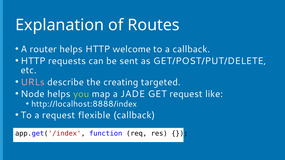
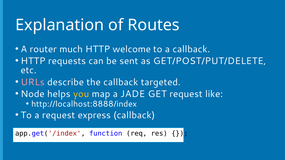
router helps: helps -> much (71, 49)
the creating: creating -> callback (121, 82)
you colour: light green -> yellow (81, 94)
flexible: flexible -> express (94, 115)
